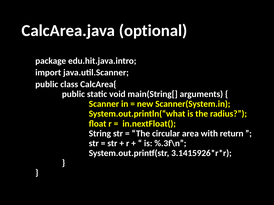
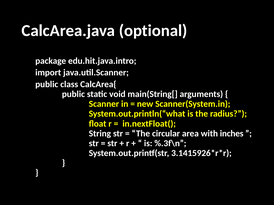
return: return -> inches (232, 134)
